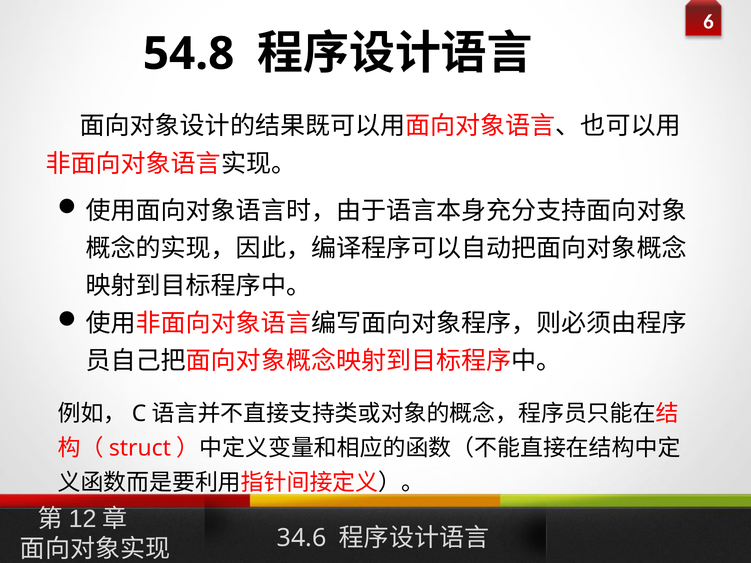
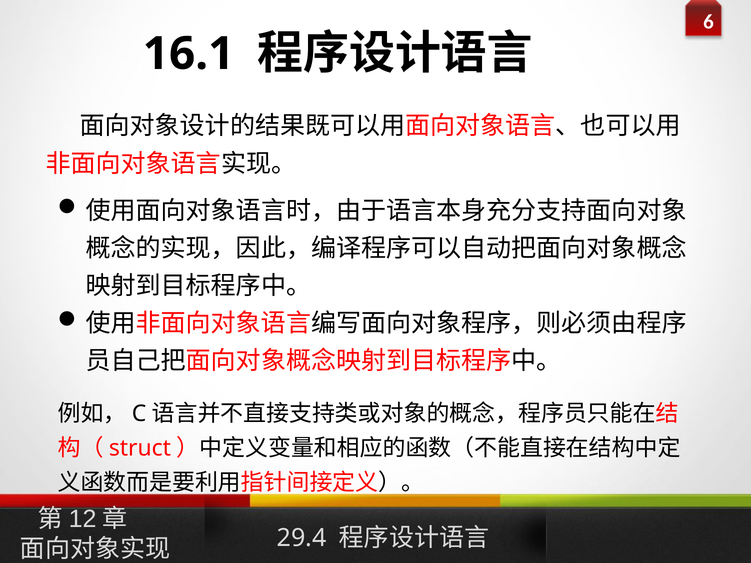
54.8: 54.8 -> 16.1 (189, 54)
34.6: 34.6 -> 29.4 (302, 538)
